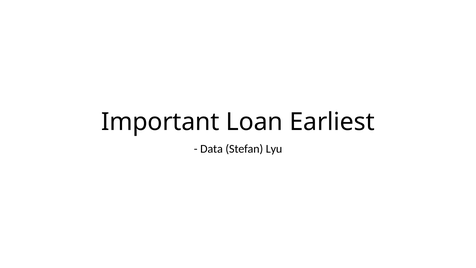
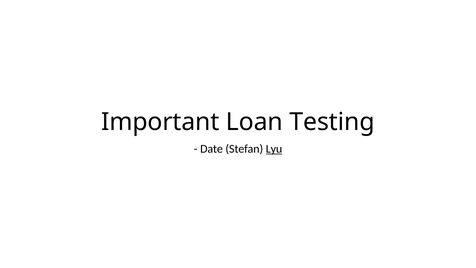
Earliest: Earliest -> Testing (332, 122)
Data: Data -> Date (212, 149)
Lyu underline: none -> present (274, 149)
